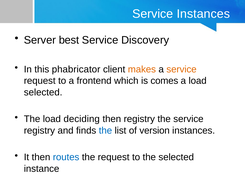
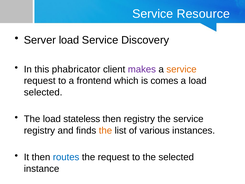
Service Instances: Instances -> Resource (203, 14)
Server best: best -> load (69, 40)
makes colour: orange -> purple (142, 69)
deciding: deciding -> stateless (82, 119)
the colour: blue -> orange (105, 130)
version: version -> various (155, 130)
